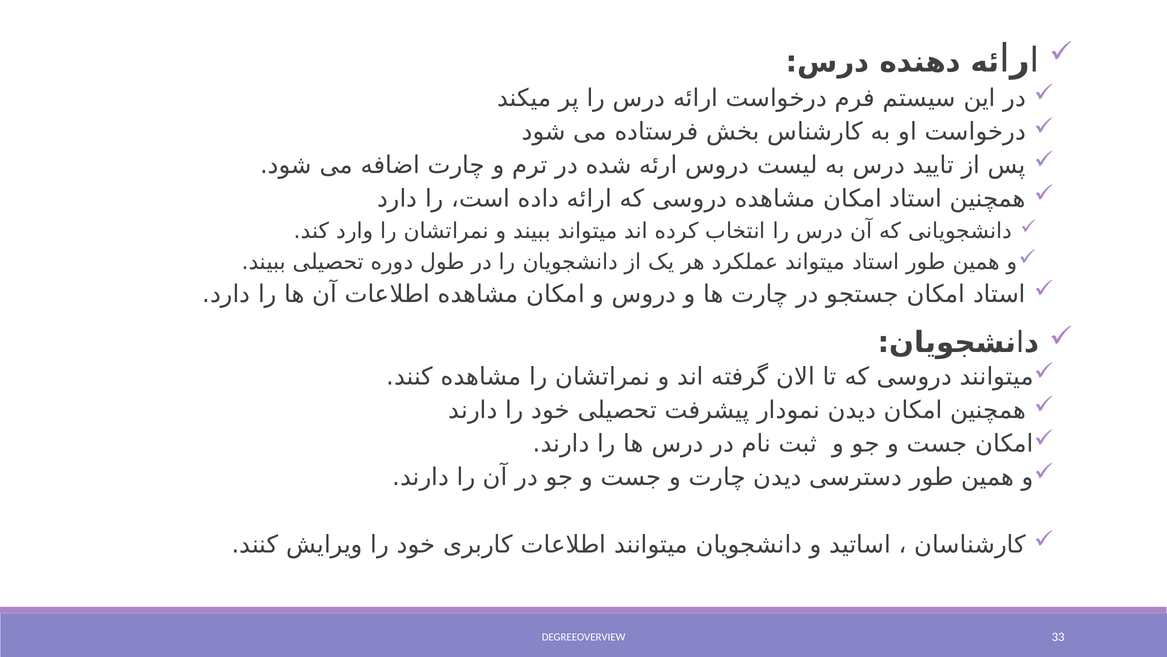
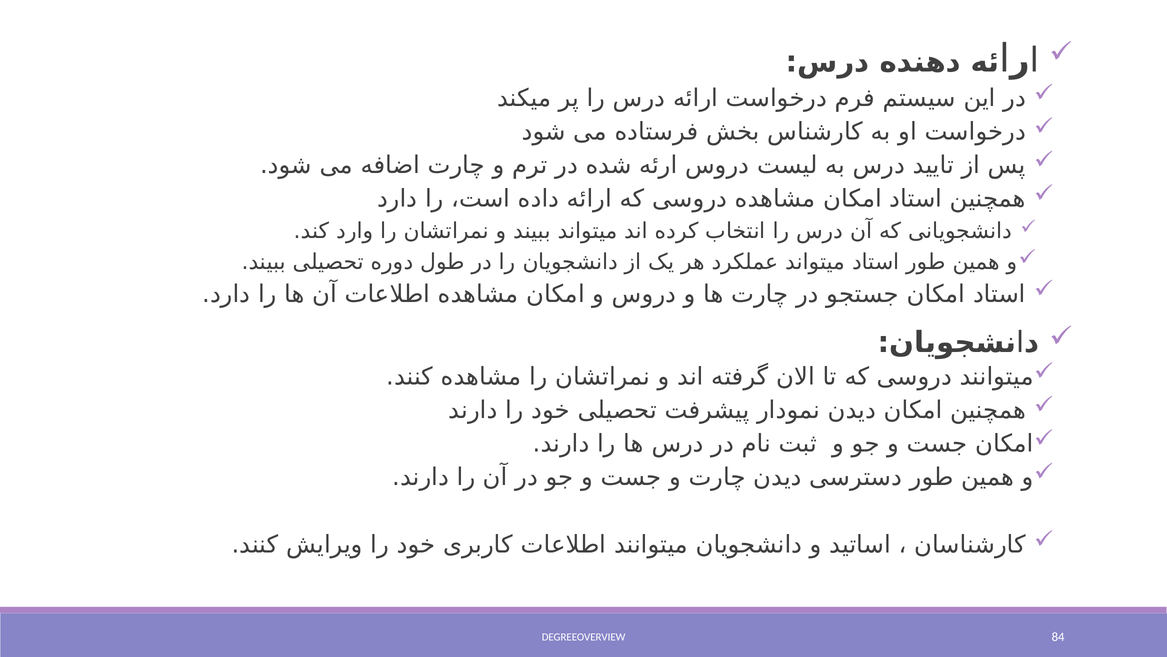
33: 33 -> 84 (1058, 637)
